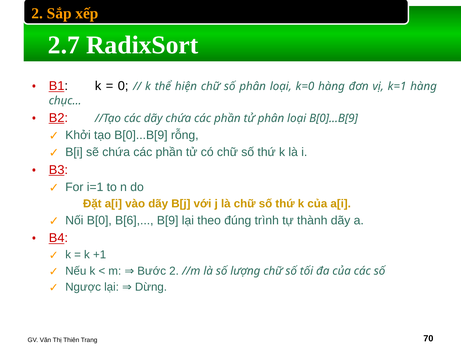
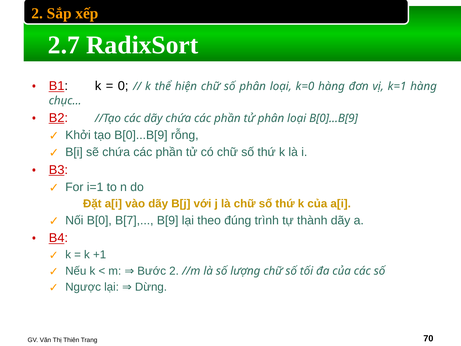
B[6: B[6 -> B[7 (134, 220)
